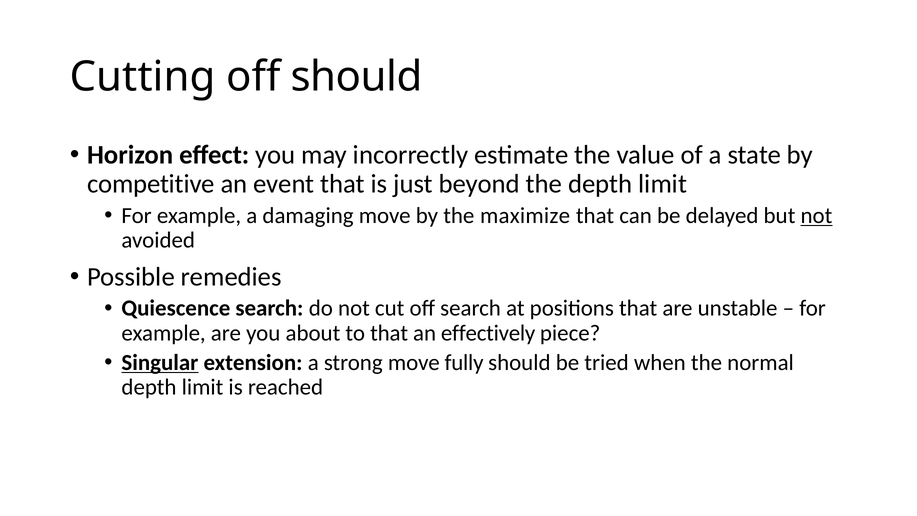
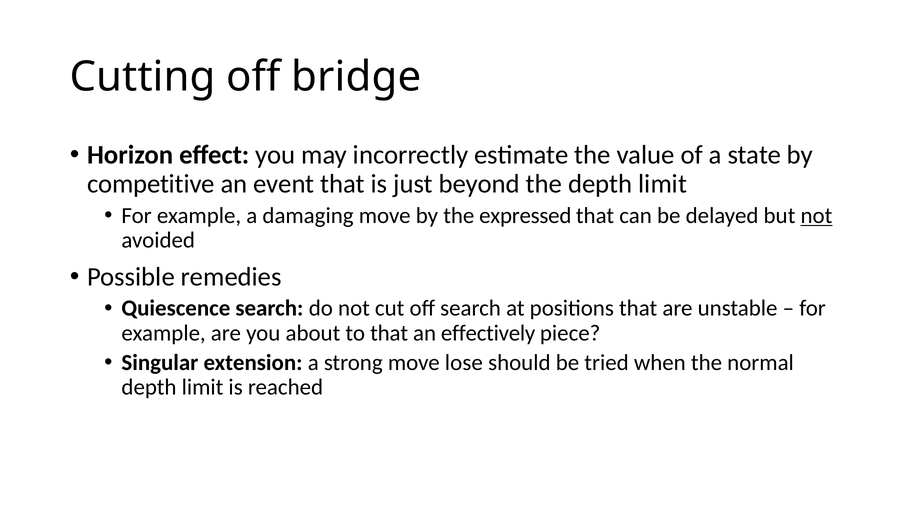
off should: should -> bridge (356, 77)
maximize: maximize -> expressed (525, 216)
Singular underline: present -> none (160, 363)
fully: fully -> lose (464, 363)
